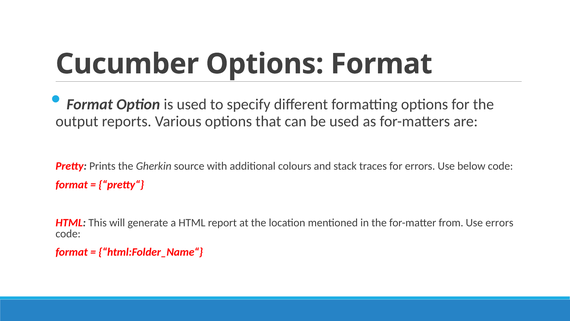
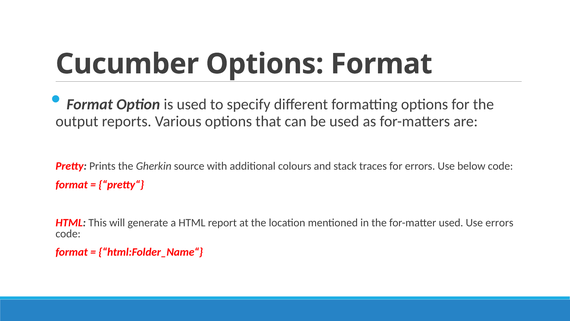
for-matter from: from -> used (451, 222)
